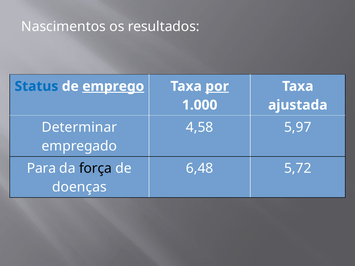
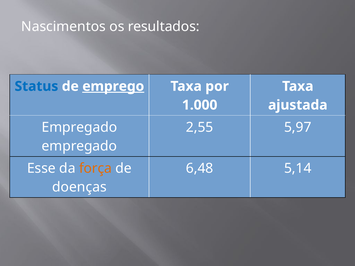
por underline: present -> none (217, 86)
Determinar: Determinar -> Empregado (79, 127)
4,58: 4,58 -> 2,55 (200, 127)
Para: Para -> Esse (41, 169)
força colour: black -> orange (95, 169)
5,72: 5,72 -> 5,14 (298, 169)
